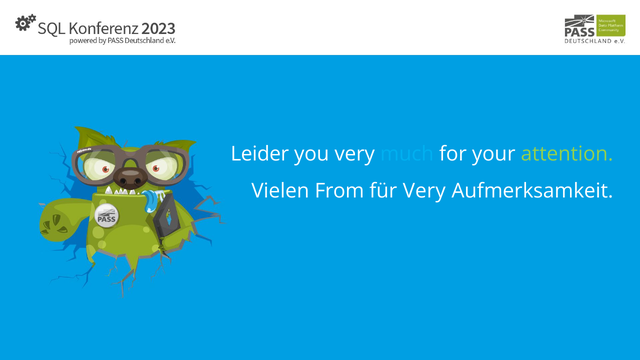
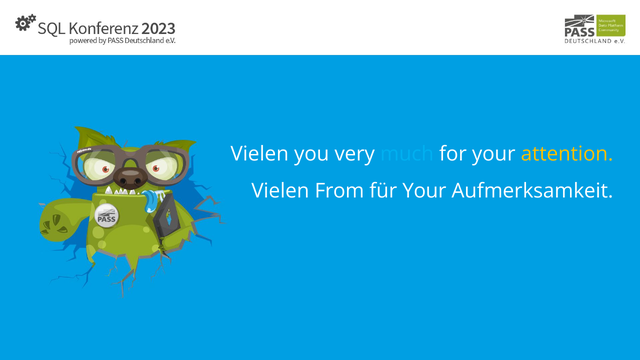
Leider: Leider -> Vielen (260, 154)
attention colour: light green -> yellow (567, 154)
für Very: Very -> Your (424, 191)
